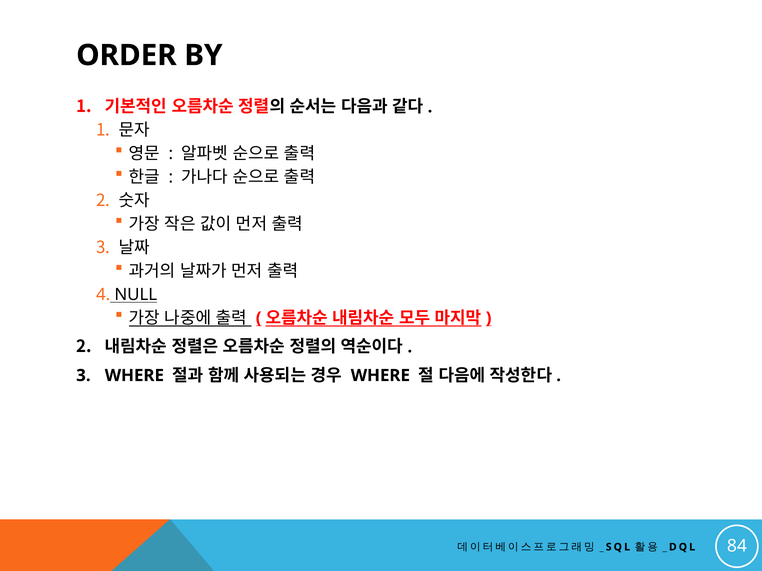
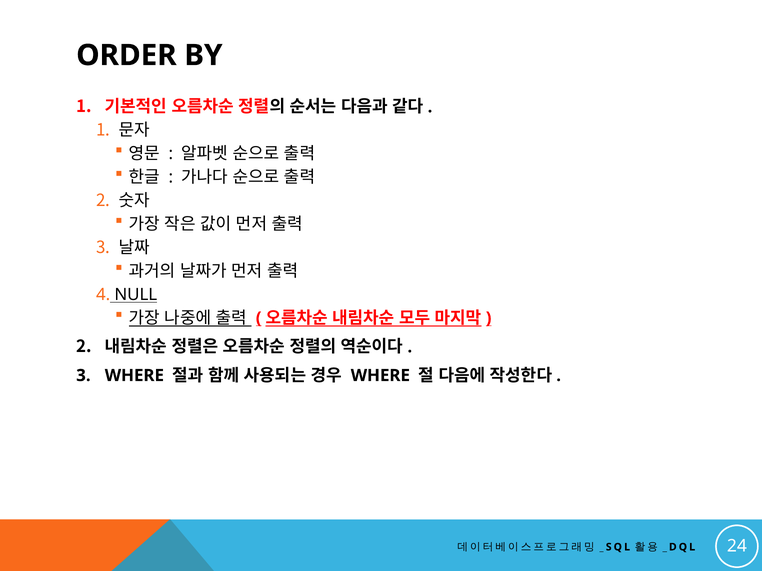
84: 84 -> 24 (737, 547)
